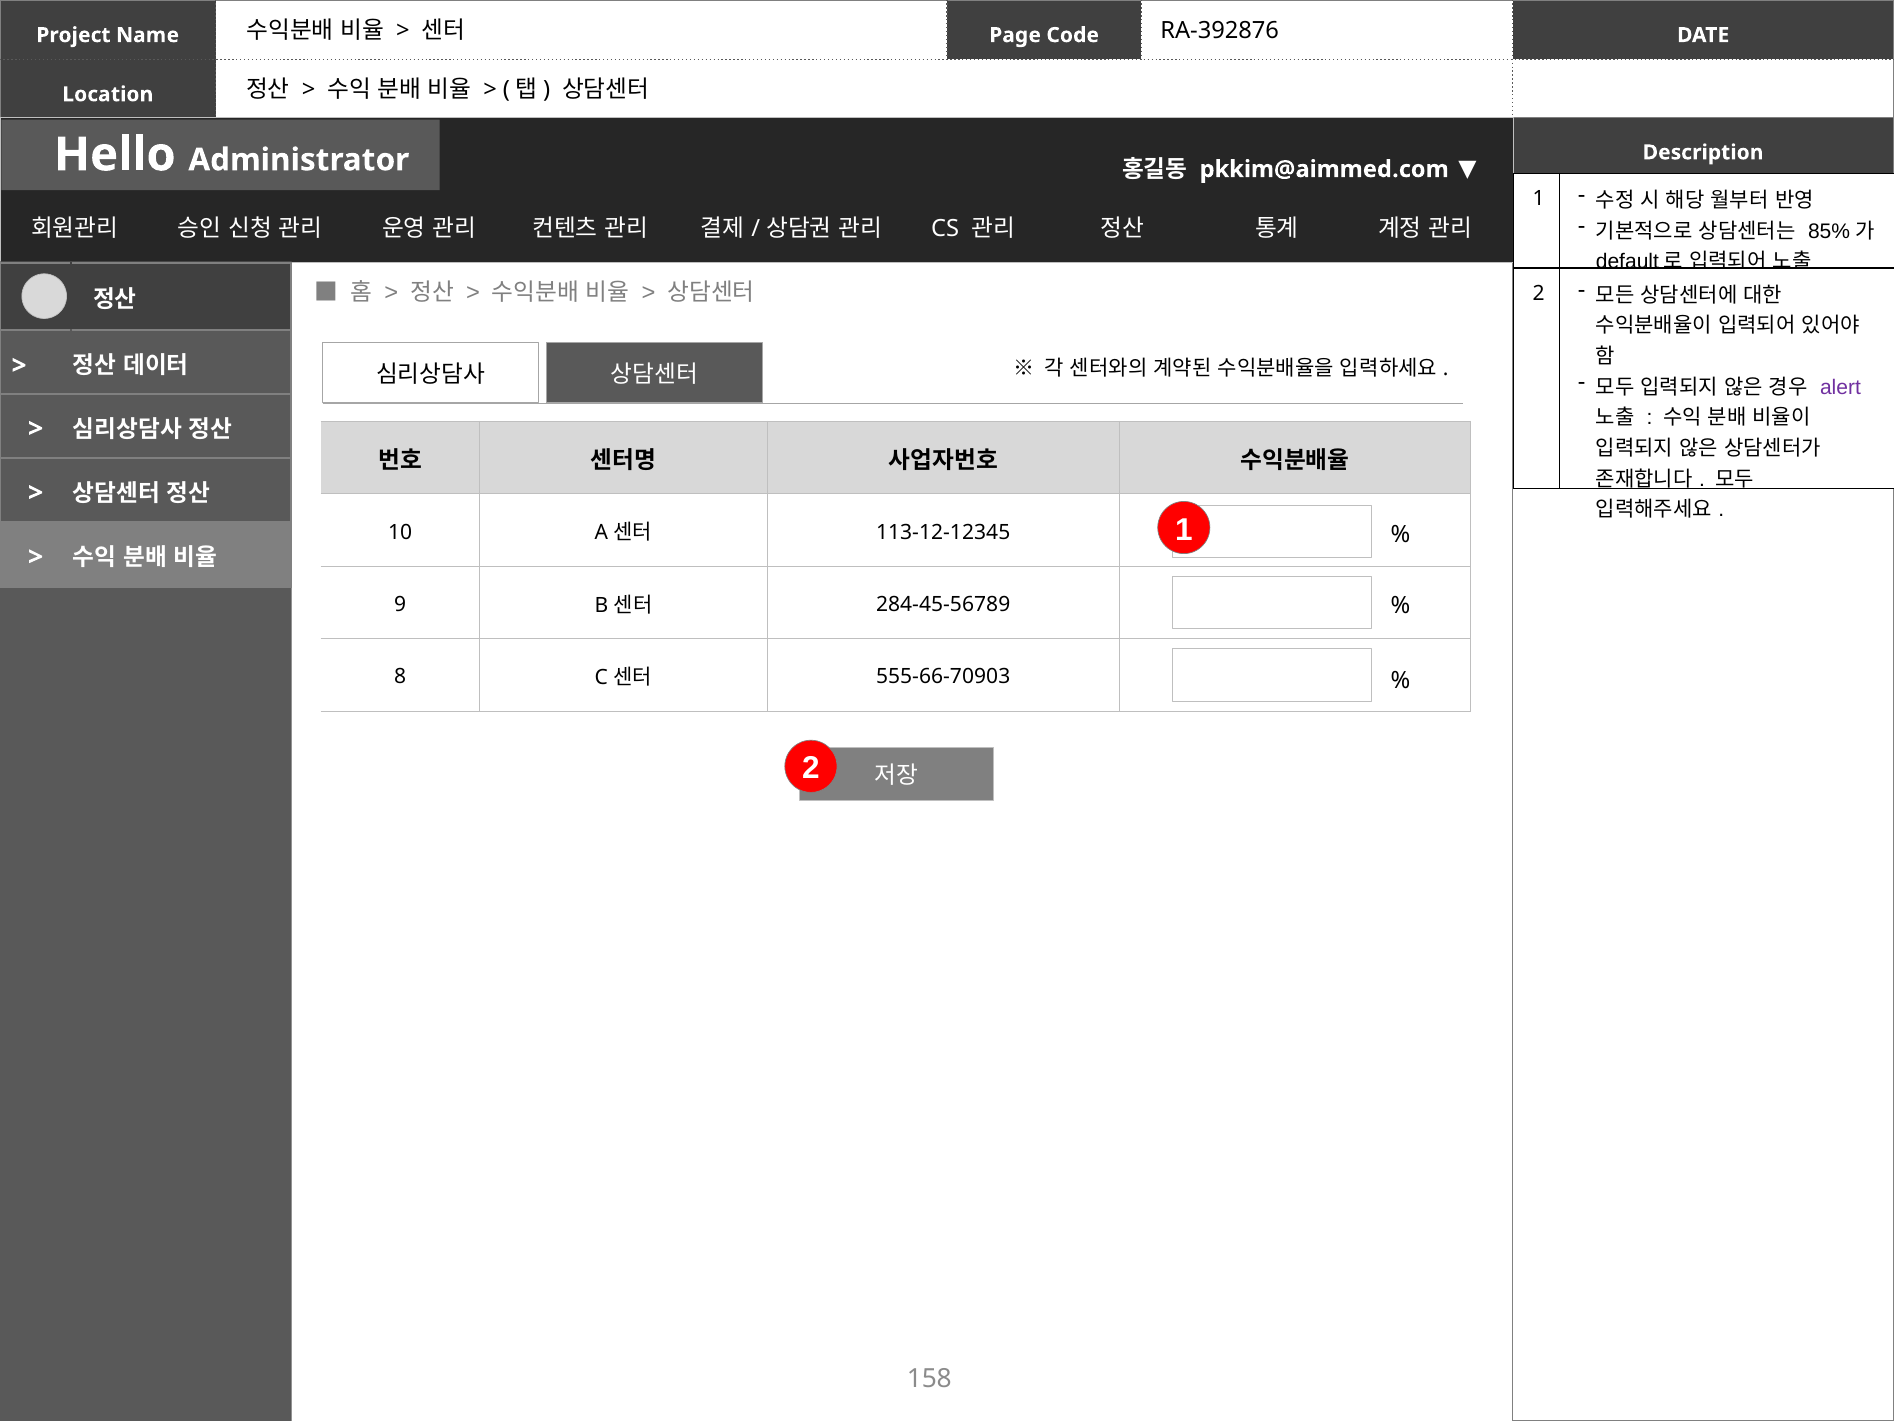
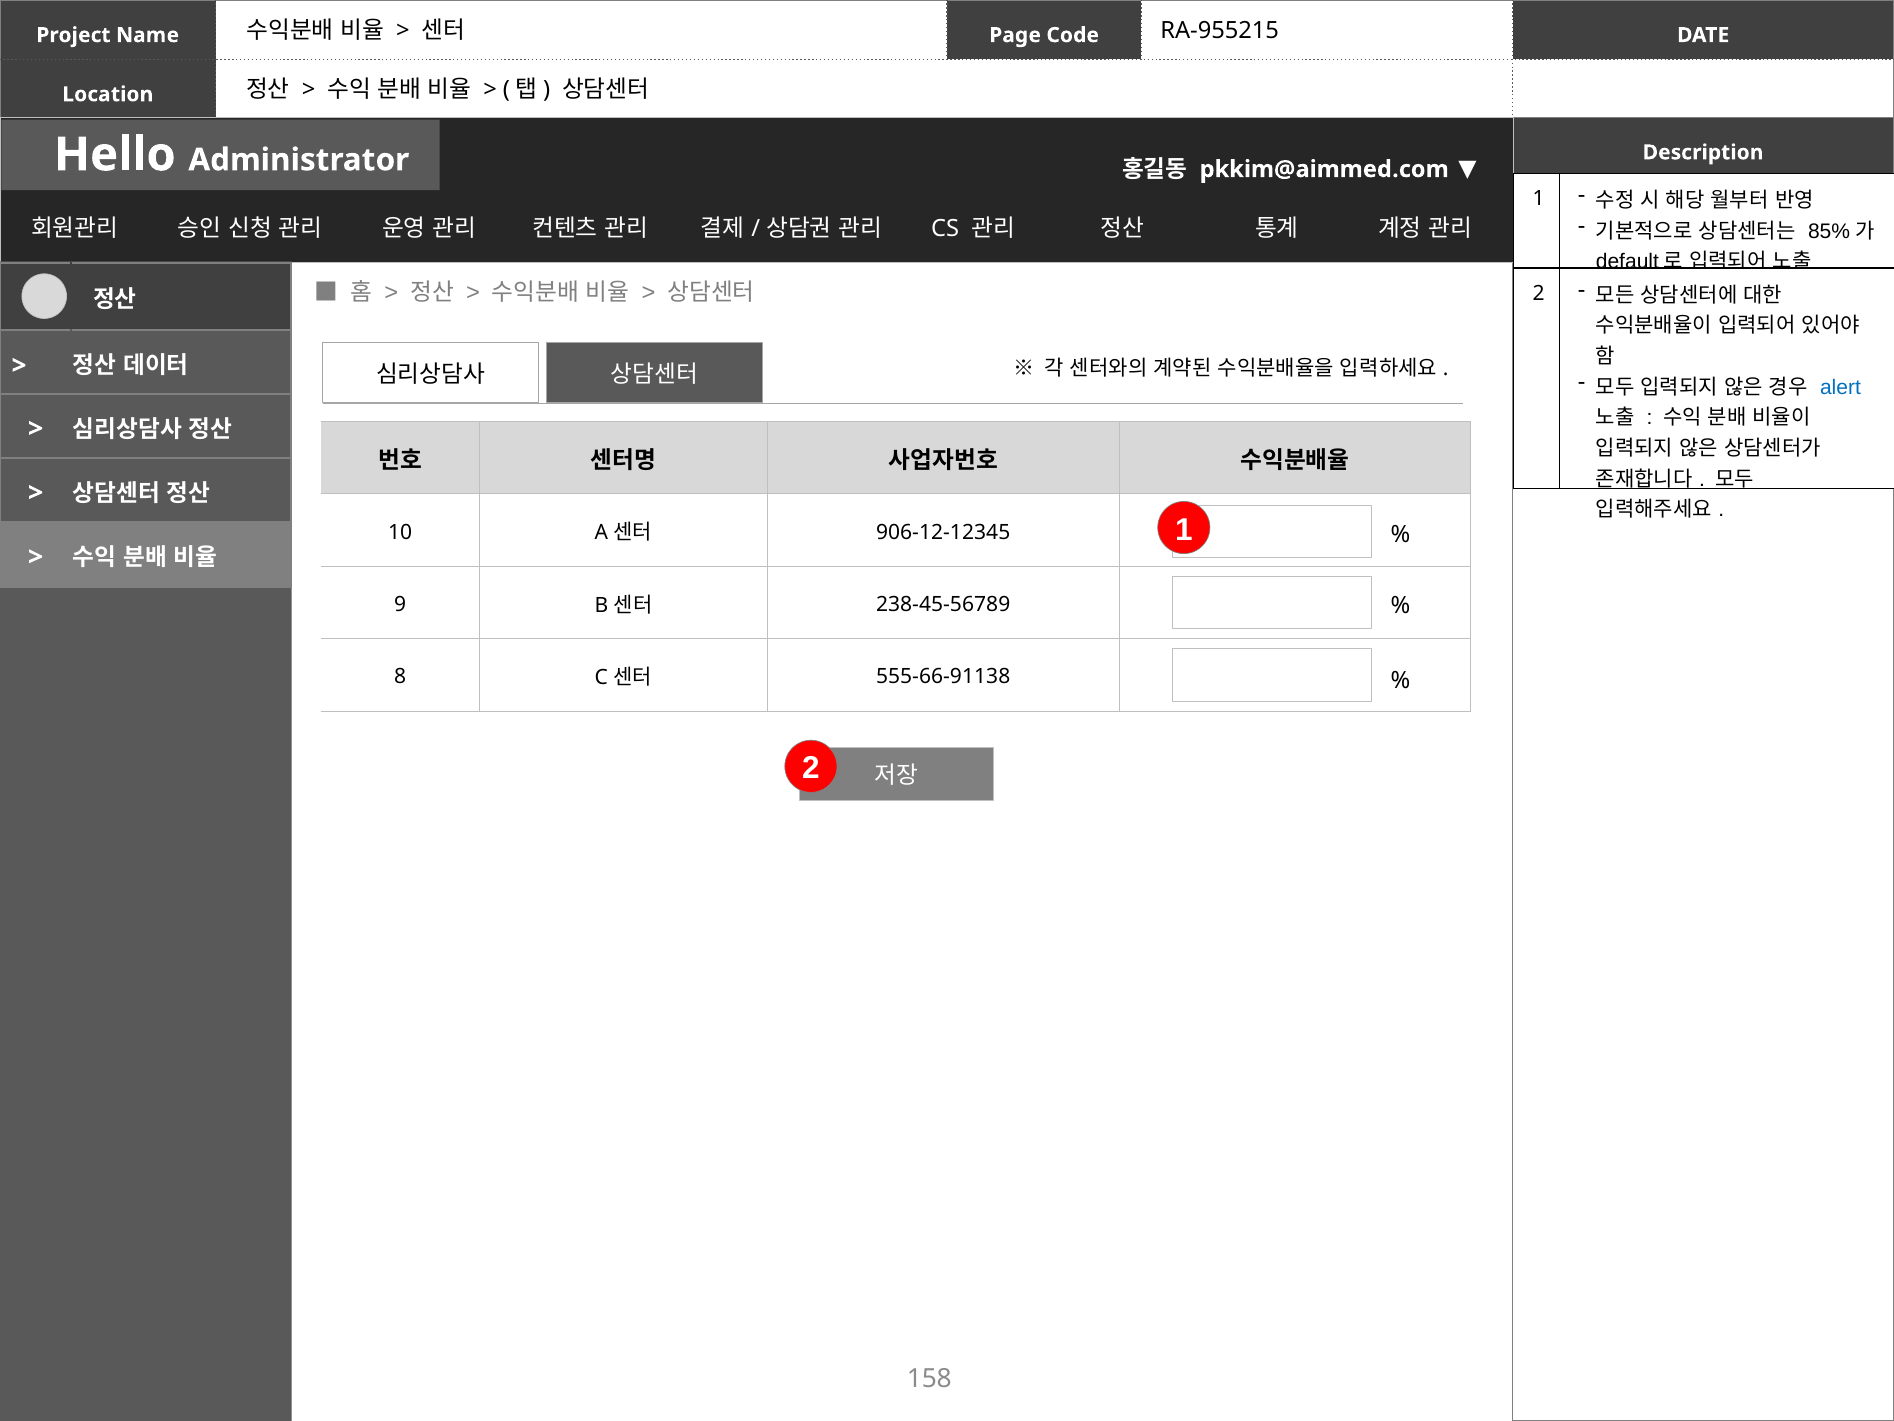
RA-392876: RA-392876 -> RA-955215 (1220, 31)
alert colour: purple -> blue (1840, 387)
113-12-12345: 113-12-12345 -> 906-12-12345 (943, 532)
284-45-56789: 284-45-56789 -> 238-45-56789 (943, 604)
555-66-70903: 555-66-70903 -> 555-66-91138 (943, 677)
